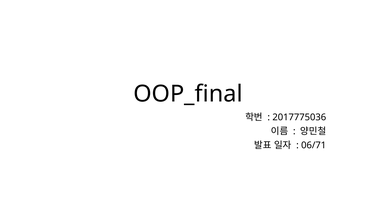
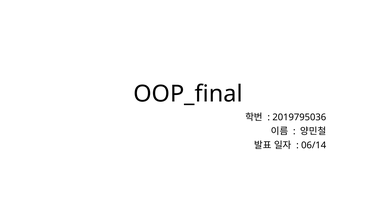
2017775036: 2017775036 -> 2019795036 (299, 118)
06/71: 06/71 -> 06/14 (314, 146)
